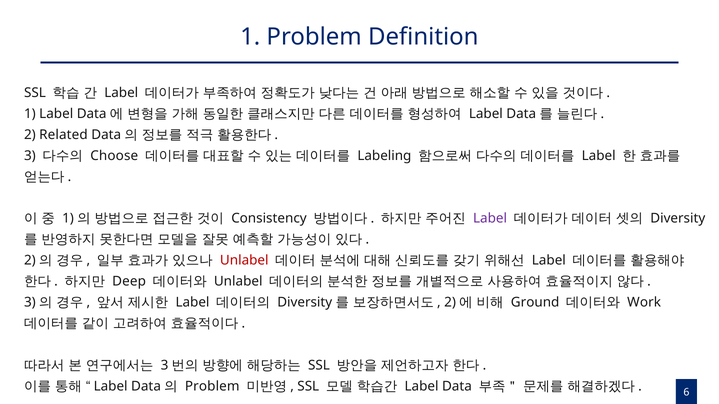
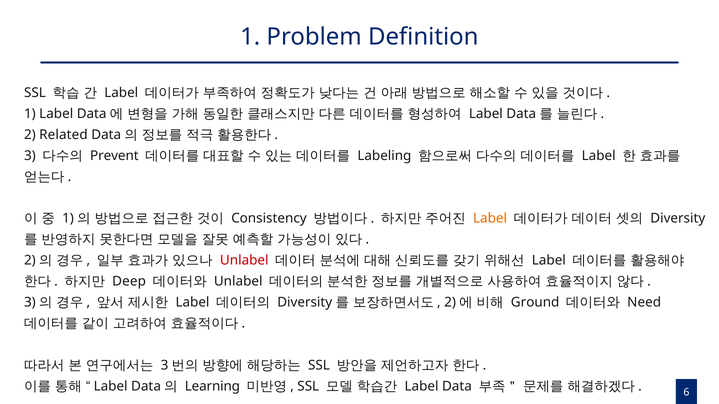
Choose: Choose -> Prevent (114, 156)
Label colour: purple -> orange (490, 219)
Work: Work -> Need (644, 303)
Problem: Problem -> Learning (212, 387)
